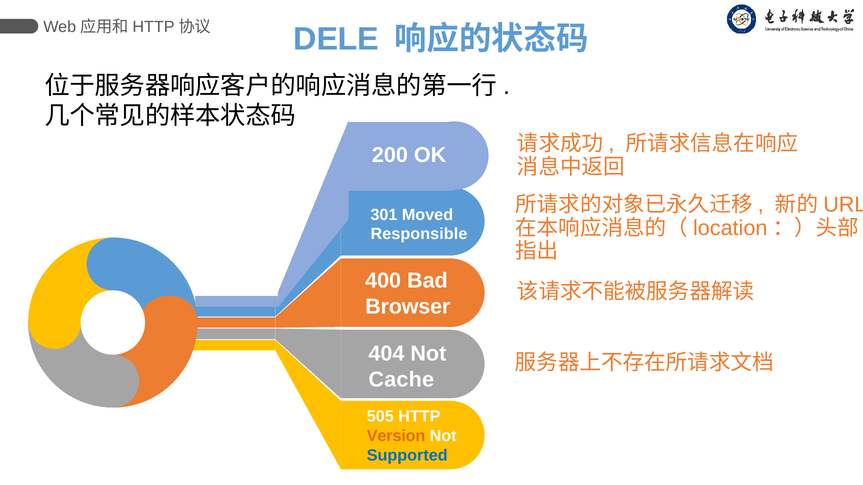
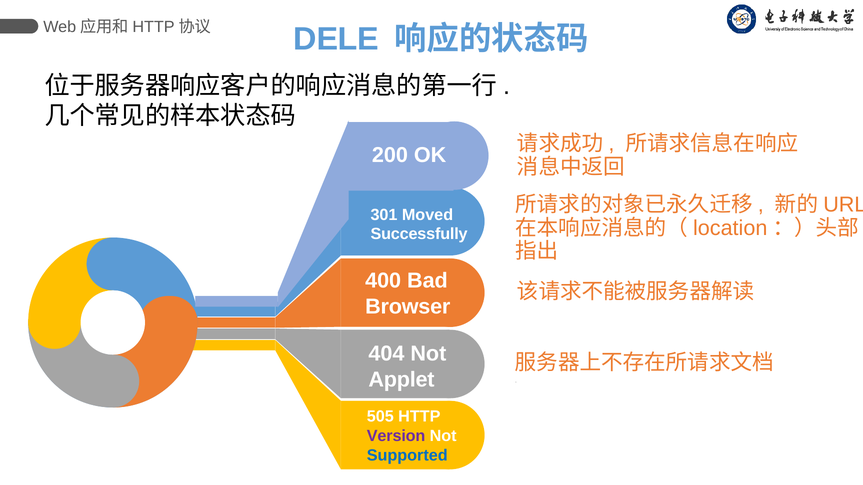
Responsible: Responsible -> Successfully (419, 234)
Cache: Cache -> Applet (401, 380)
Version colour: orange -> purple (396, 436)
